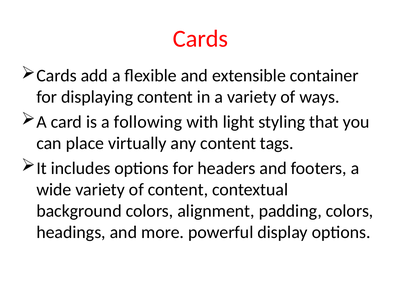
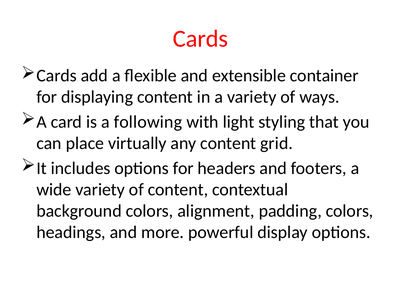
tags: tags -> grid (277, 144)
